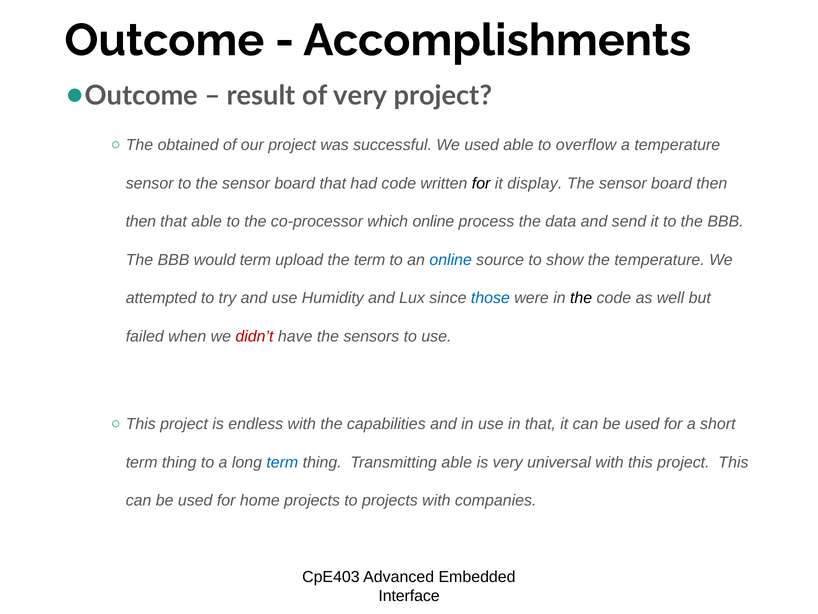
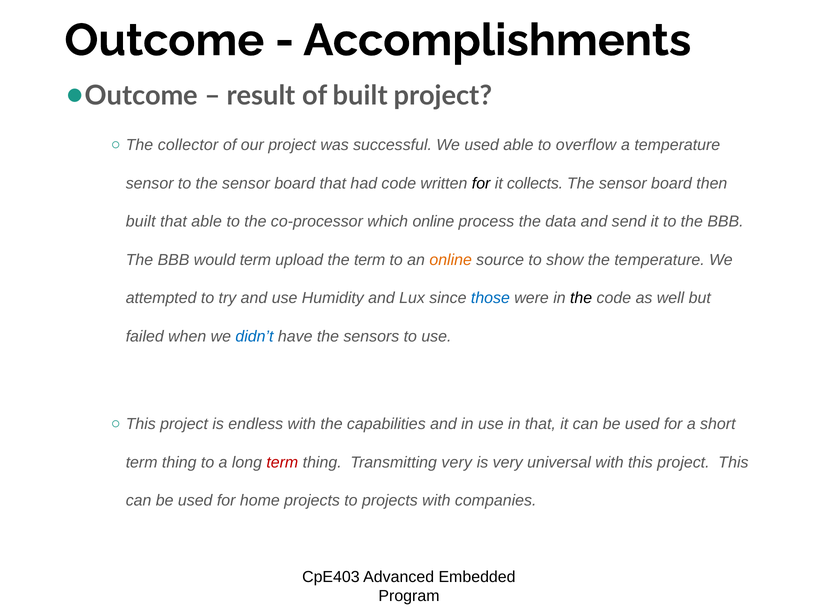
of very: very -> built (360, 95)
obtained: obtained -> collector (188, 145)
display: display -> collects (535, 183)
then: then -> built (141, 222)
online colour: blue -> orange (451, 260)
didn’t colour: red -> blue (255, 336)
term colour: blue -> red (282, 462)
Transmitting able: able -> very (457, 462)
Interface: Interface -> Program (409, 596)
